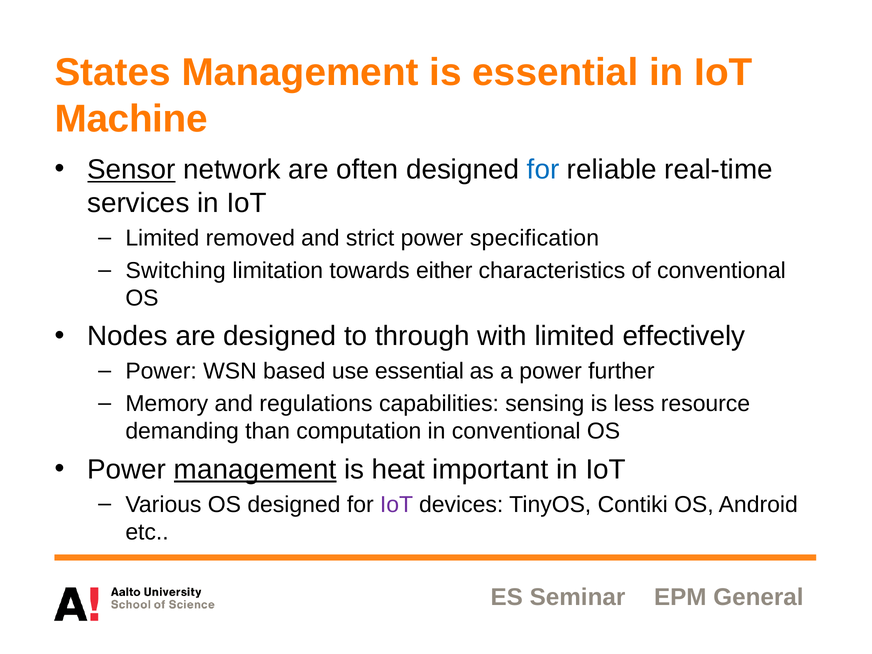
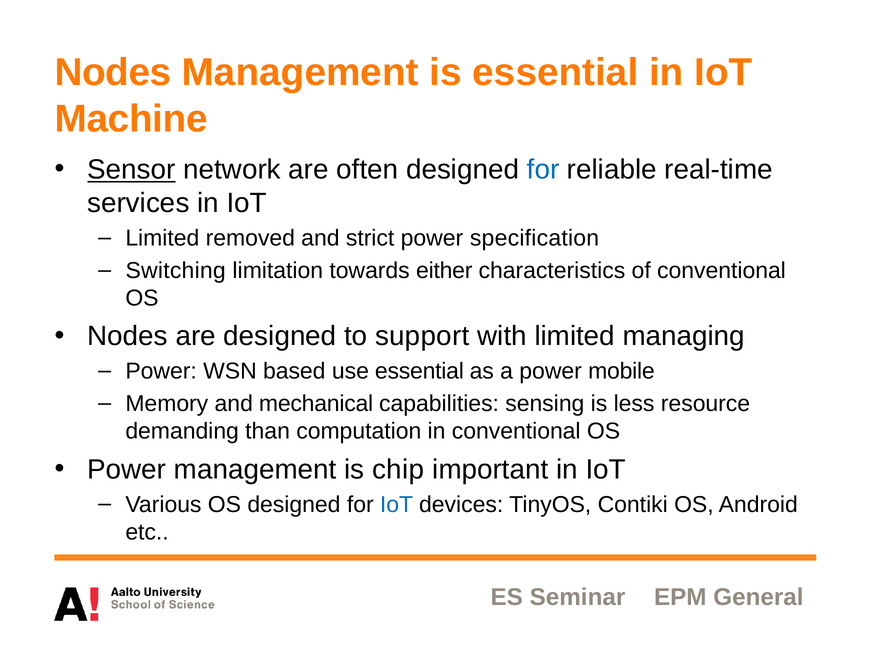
States: States -> Nodes (113, 73)
through: through -> support (422, 336)
effectively: effectively -> managing (684, 336)
further: further -> mobile (621, 371)
regulations: regulations -> mechanical (316, 404)
management underline: present -> none (255, 469)
heat: heat -> chip (398, 469)
IoT colour: purple -> blue (397, 504)
